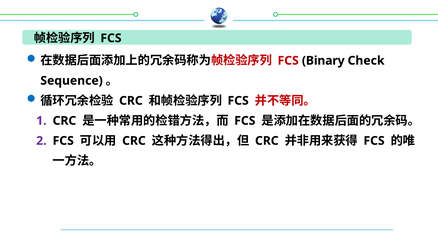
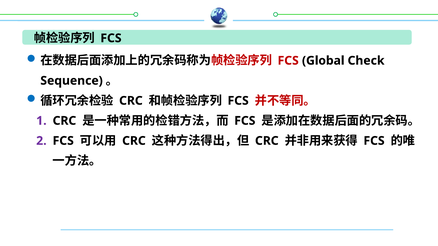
Binary: Binary -> Global (323, 61)
